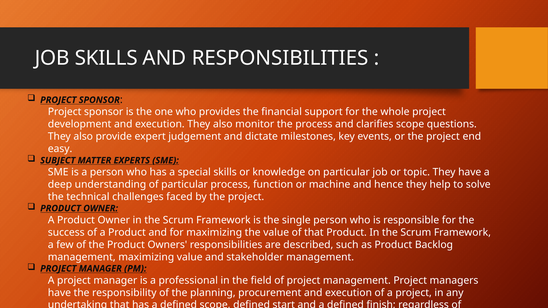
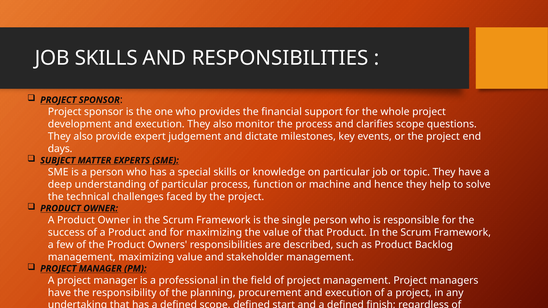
easy: easy -> days (60, 149)
